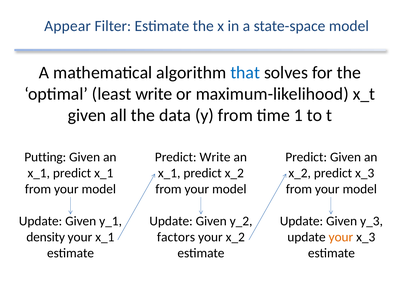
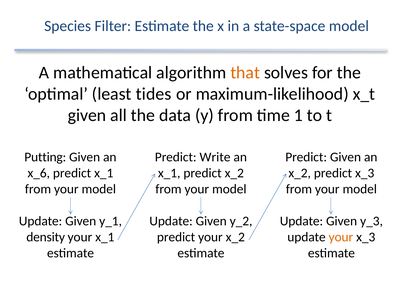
Appear: Appear -> Species (68, 26)
that colour: blue -> orange (245, 72)
least write: write -> tides (154, 94)
x_1: x_1 -> x_6 (39, 173)
factors: factors -> predict (176, 237)
